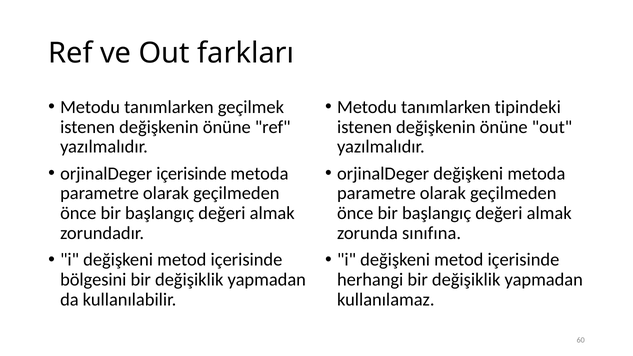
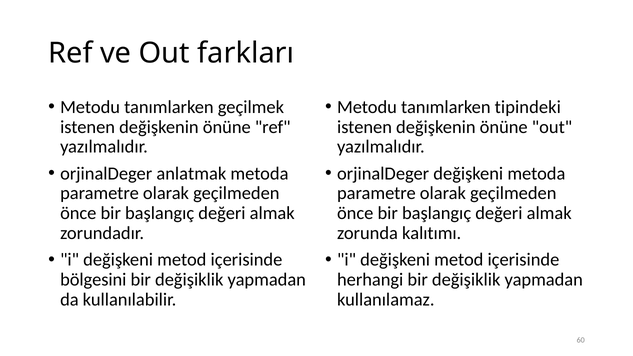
orjinalDeger içerisinde: içerisinde -> anlatmak (191, 173)
sınıfına: sınıfına -> kalıtımı (432, 233)
